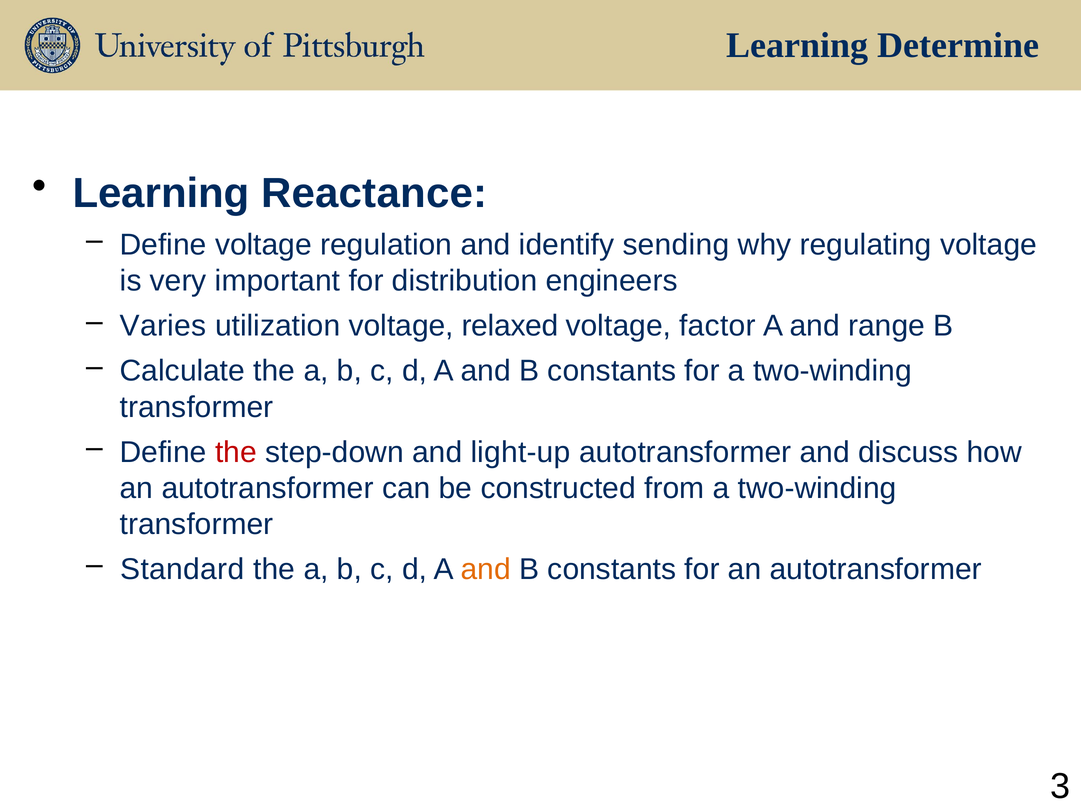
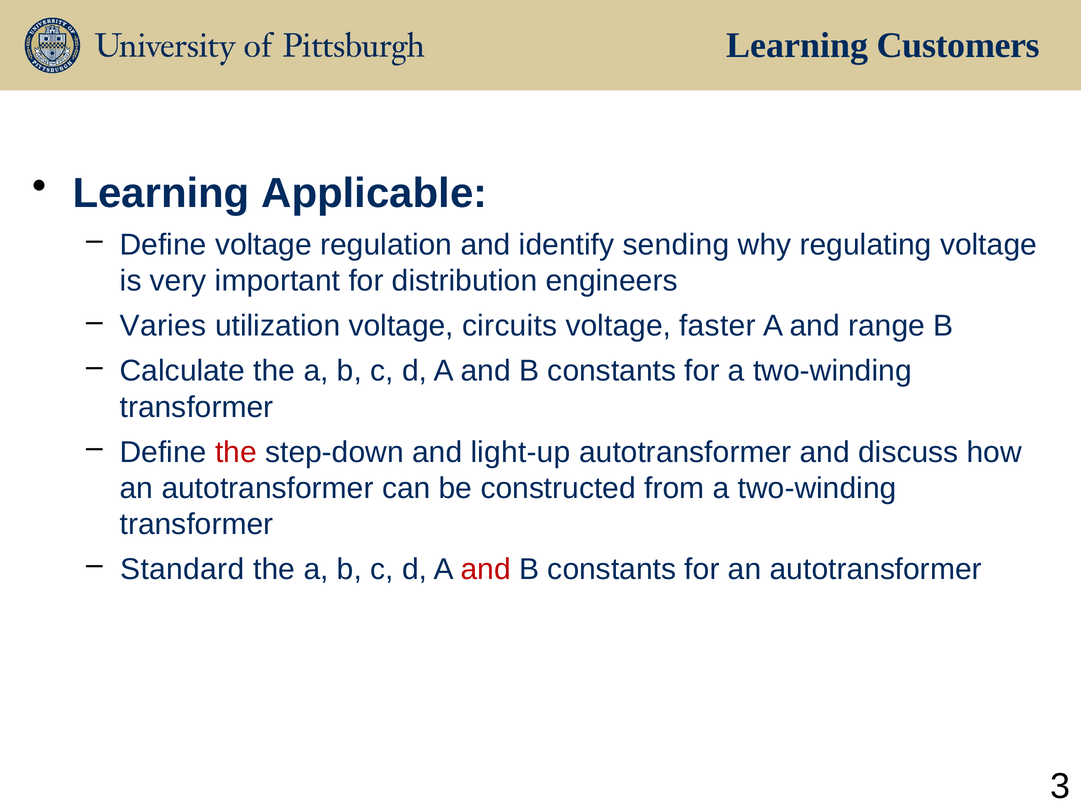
Determine: Determine -> Customers (958, 45)
Reactance: Reactance -> Applicable (374, 193)
relaxed: relaxed -> circuits (510, 326)
factor: factor -> faster (718, 326)
and colour: orange -> red (486, 569)
